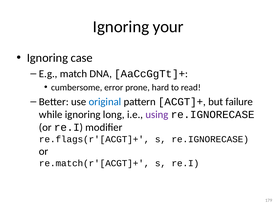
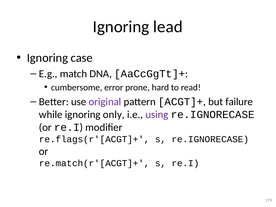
your: your -> lead (168, 27)
original colour: blue -> purple (105, 102)
long: long -> only (114, 115)
